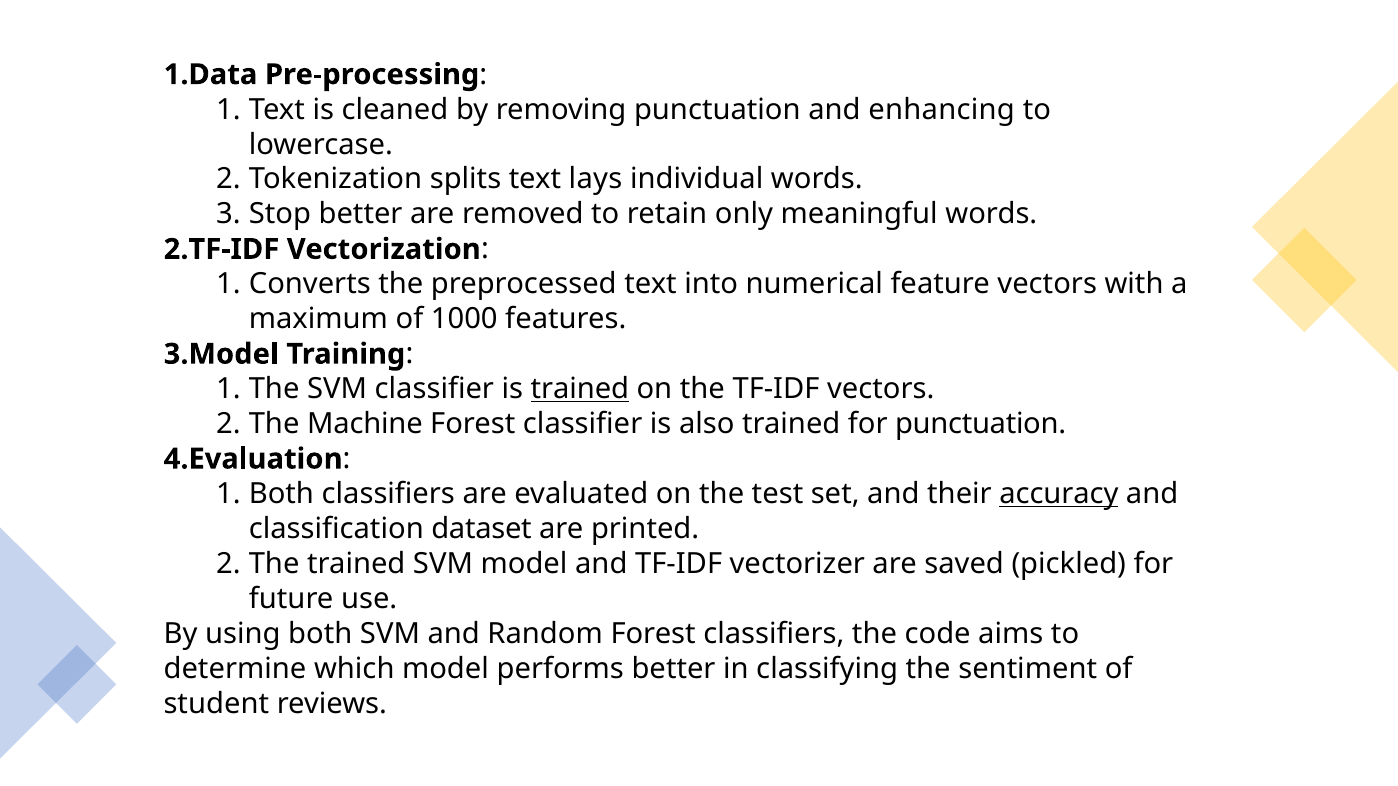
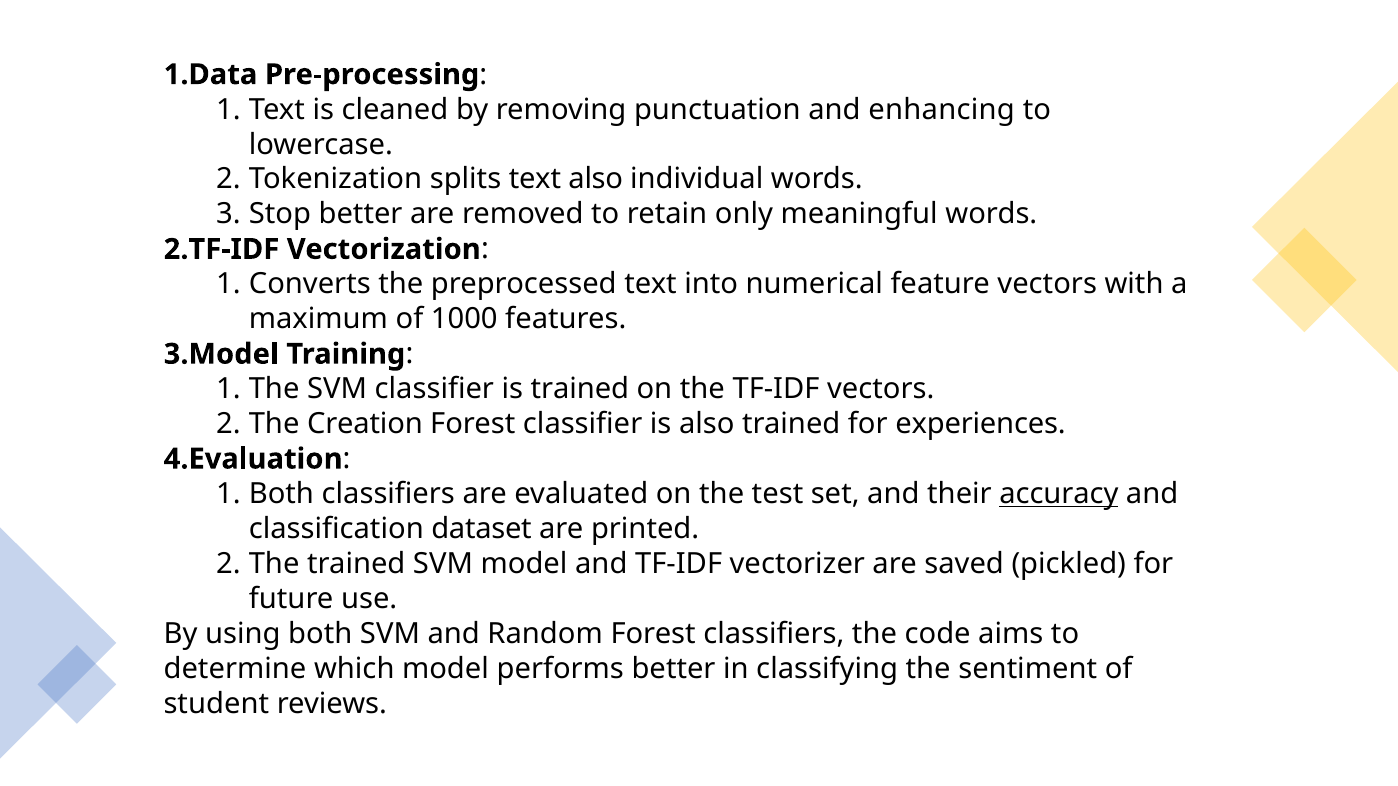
text lays: lays -> also (596, 179)
trained underline: present -> none (580, 389)
Machine: Machine -> Creation (365, 424)
for punctuation: punctuation -> experiences (981, 424)
